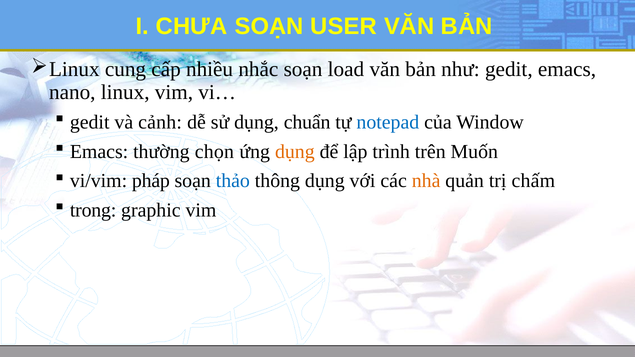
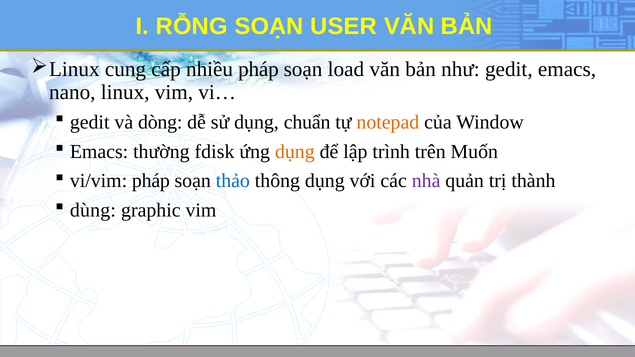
CHƯA: CHƯA -> RỖNG (192, 27)
nhiều nhắc: nhắc -> pháp (258, 69)
cảnh: cảnh -> dòng (160, 122)
notepad colour: blue -> orange (388, 122)
chọn: chọn -> fdisk (215, 152)
nhà colour: orange -> purple (426, 181)
chấm: chấm -> thành (533, 181)
trong: trong -> dùng (93, 210)
